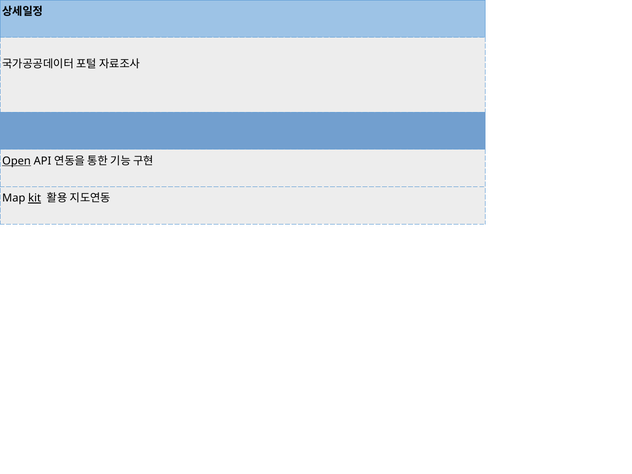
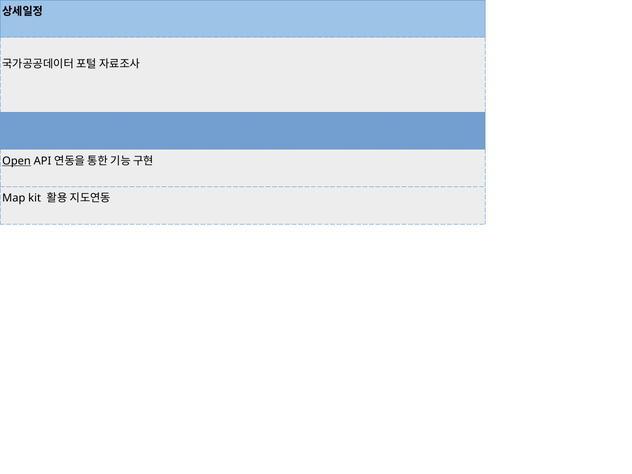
kit underline: present -> none (35, 198)
